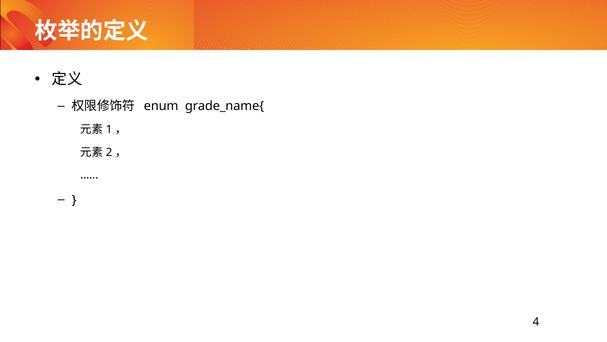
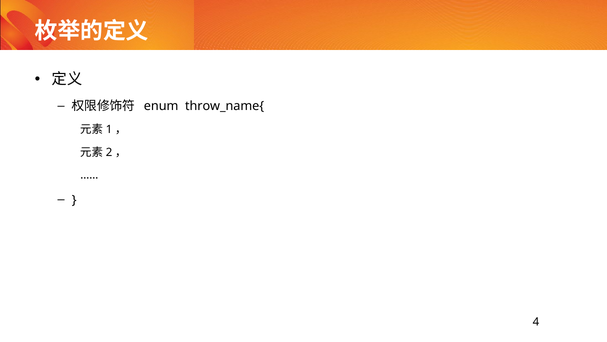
grade_name{: grade_name{ -> throw_name{ (225, 106)
